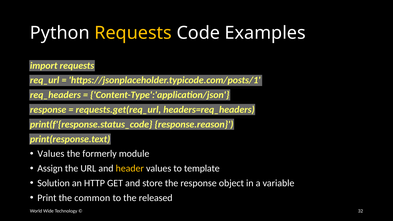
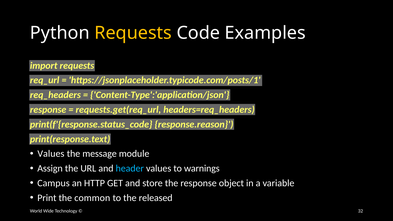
formerly: formerly -> message (100, 154)
header colour: yellow -> light blue (130, 168)
template: template -> warnings (202, 168)
Solution: Solution -> Campus (53, 183)
